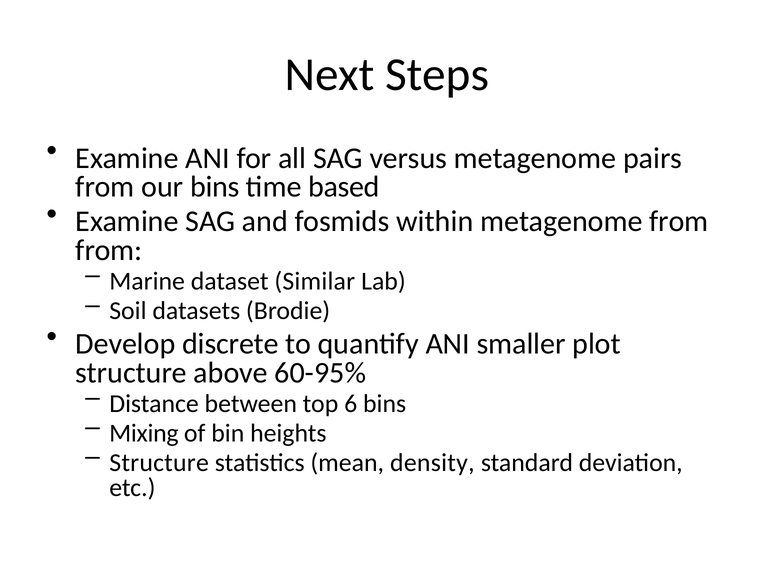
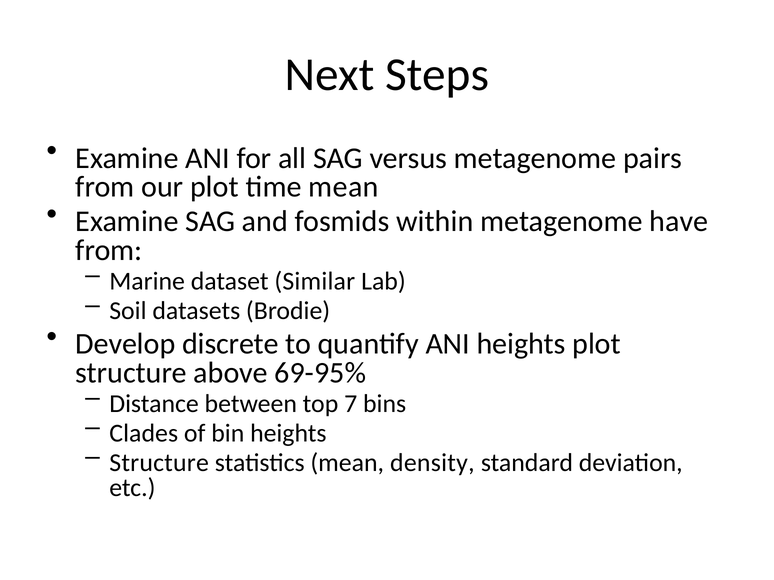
our bins: bins -> plot (215, 187)
time based: based -> mean (344, 187)
metagenome from: from -> have (679, 222)
ANI smaller: smaller -> heights (521, 344)
60-95%: 60-95% -> 69-95% (320, 373)
6: 6 -> 7 (351, 404)
Mixing: Mixing -> Clades (144, 434)
